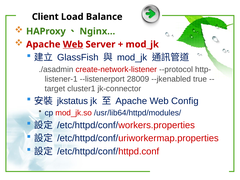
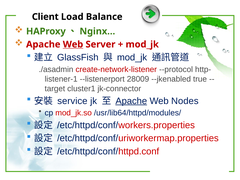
jkstatus: jkstatus -> service (72, 101)
Apache underline: none -> present (131, 101)
Config: Config -> Nodes (185, 101)
